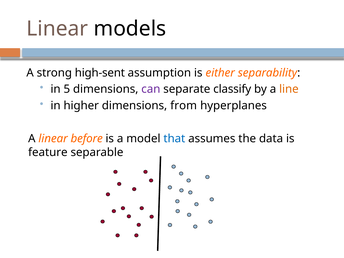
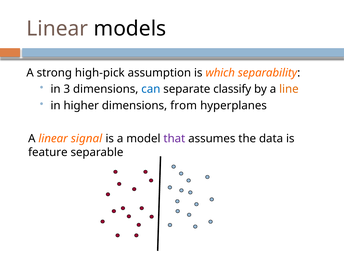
high-sent: high-sent -> high-pick (100, 73)
either: either -> which (220, 73)
5: 5 -> 3 (67, 89)
can colour: purple -> blue (151, 89)
before: before -> signal (87, 139)
that colour: blue -> purple (174, 139)
